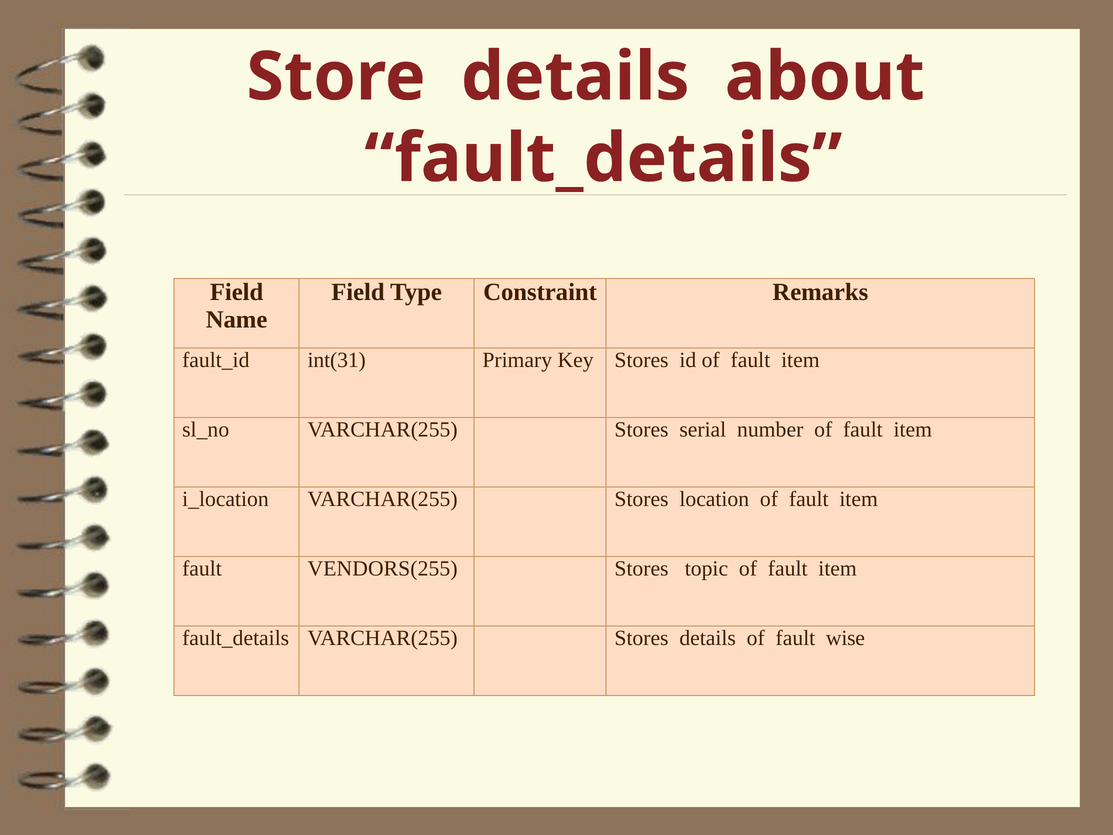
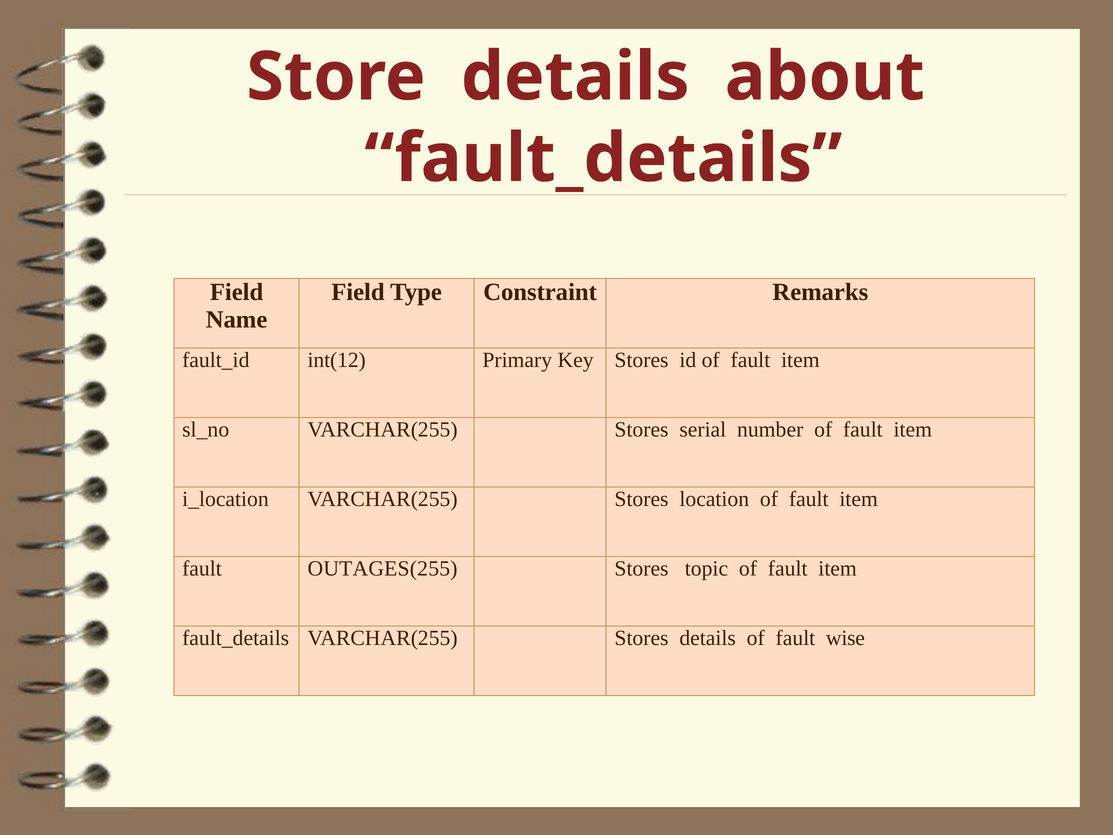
int(31: int(31 -> int(12 (337, 360)
VENDORS(255: VENDORS(255 -> OUTAGES(255 (383, 569)
